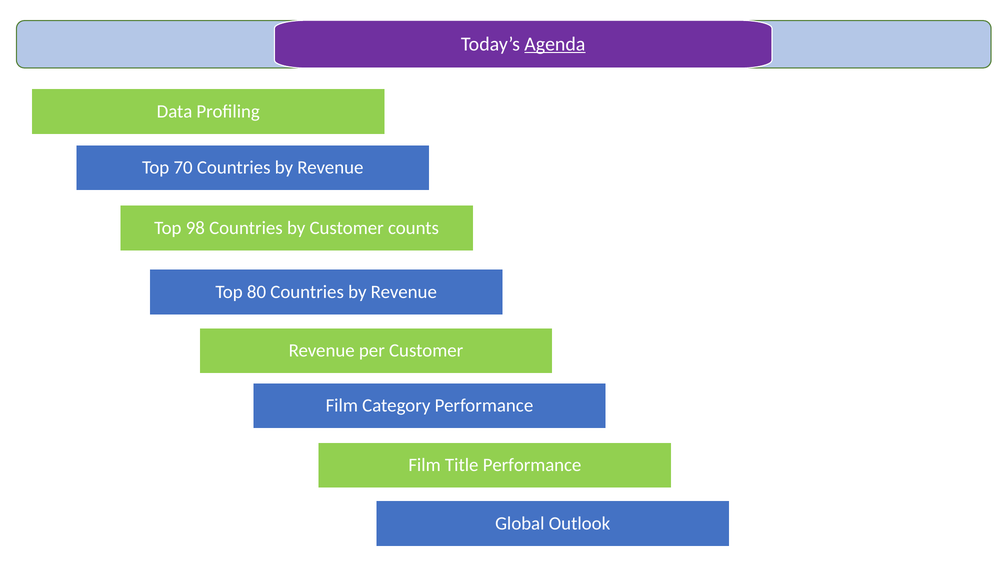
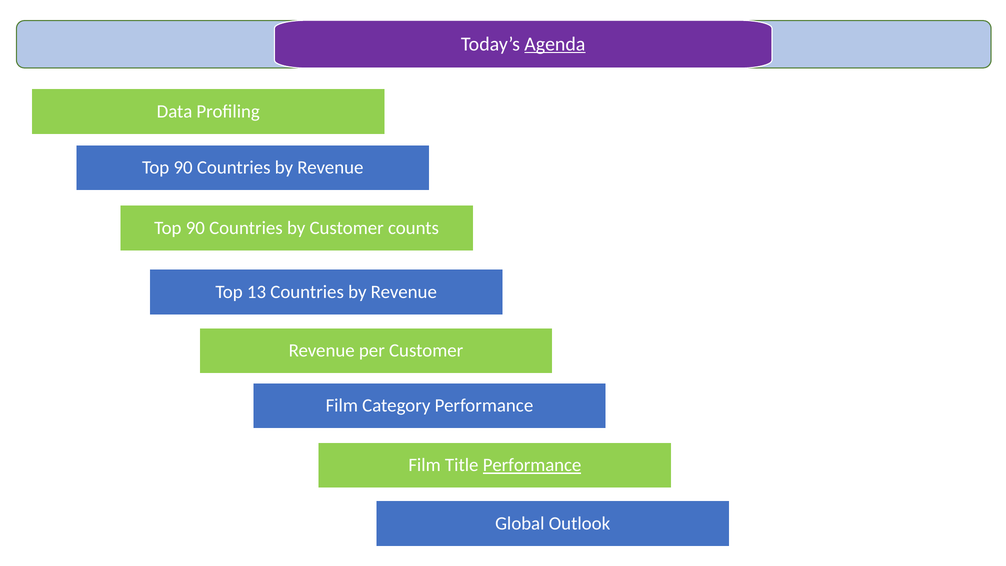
70: 70 -> 90 (183, 168)
98: 98 -> 90 (195, 228)
80: 80 -> 13 (257, 292)
Performance underline: none -> present (532, 465)
